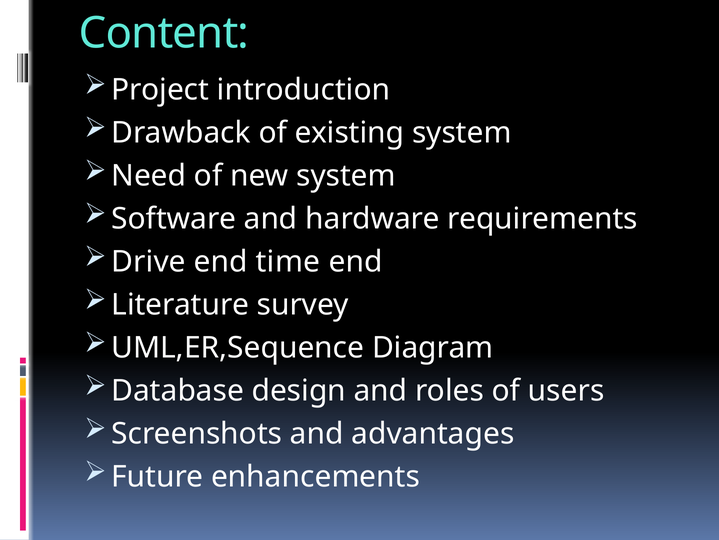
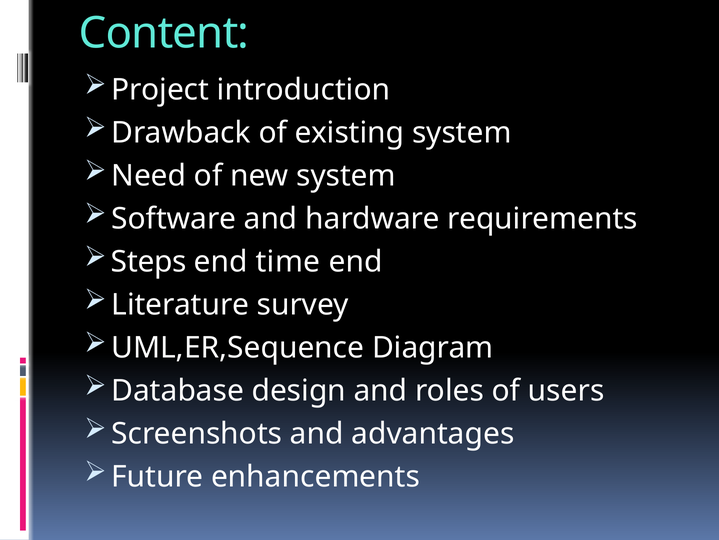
Drive: Drive -> Steps (149, 261)
